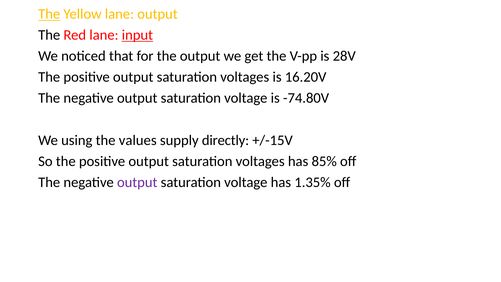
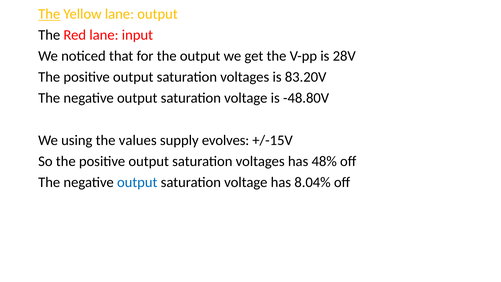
input underline: present -> none (137, 35)
16.20V: 16.20V -> 83.20V (306, 77)
-74.80V: -74.80V -> -48.80V (306, 98)
directly: directly -> evolves (226, 140)
85%: 85% -> 48% (324, 161)
output colour: purple -> blue (137, 182)
1.35%: 1.35% -> 8.04% (313, 182)
